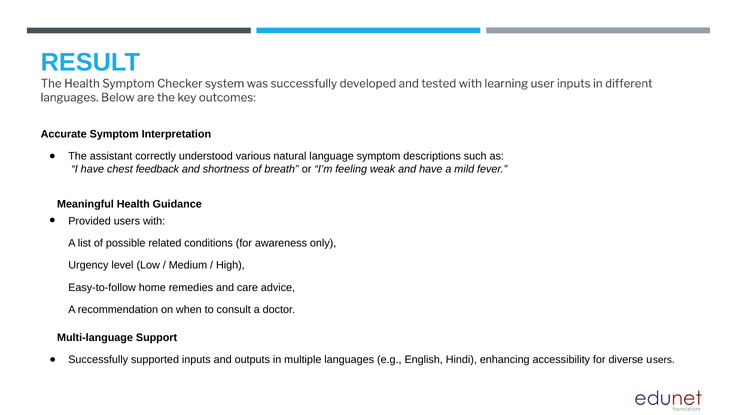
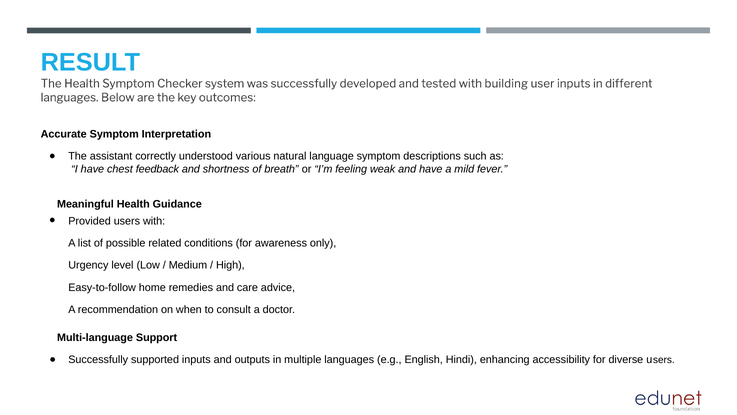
learning: learning -> building (506, 84)
